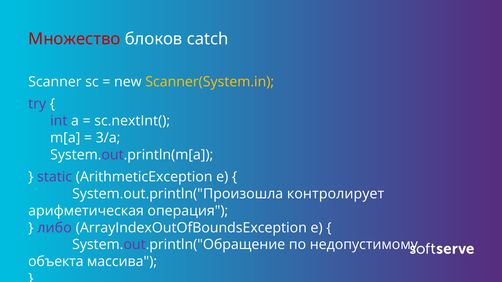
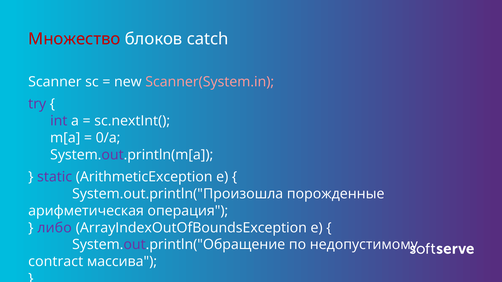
Scanner(System.in colour: yellow -> pink (210, 82)
3/a: 3/a -> 0/a (108, 138)
контролирует: контролирует -> порожденные (336, 194)
объекта: объекта -> contract (56, 262)
